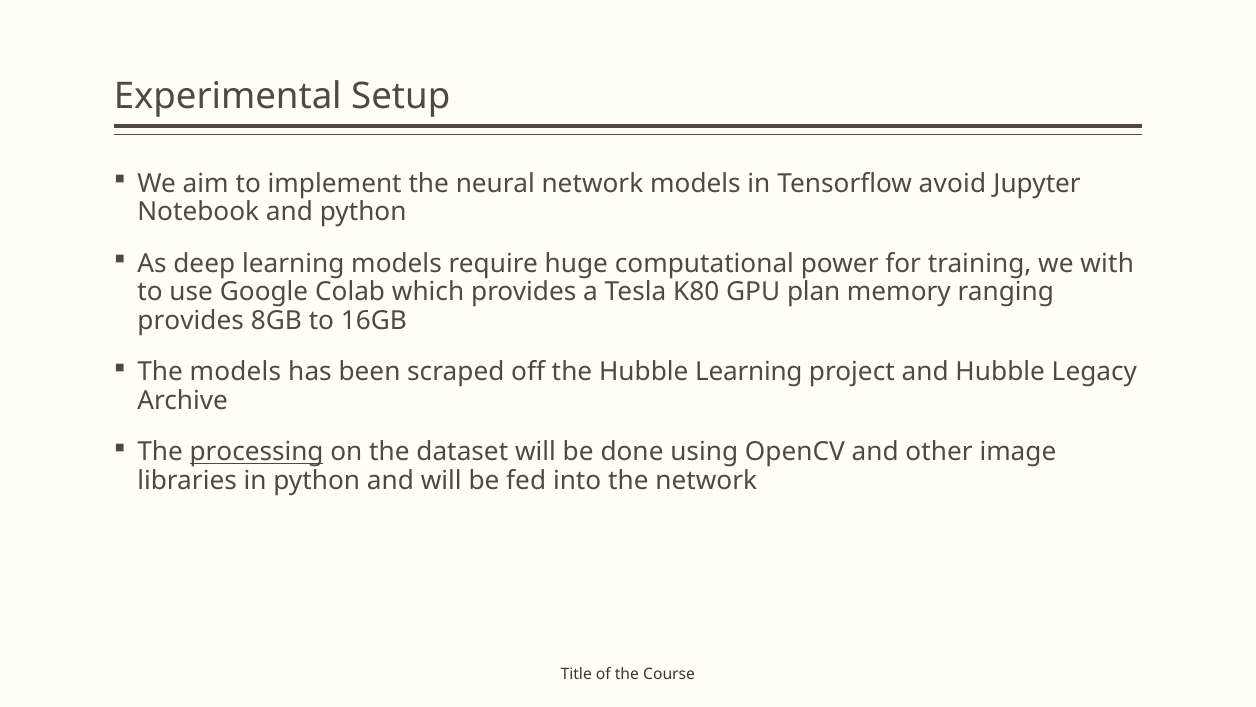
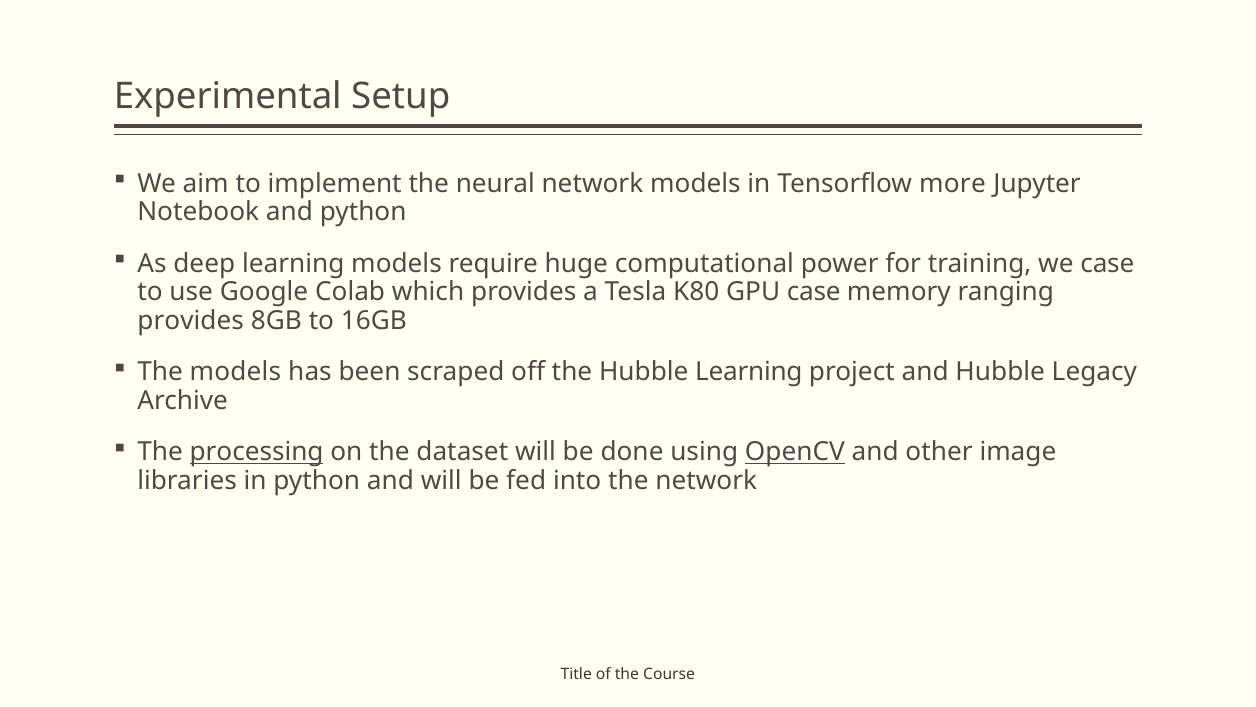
avoid: avoid -> more (952, 184)
we with: with -> case (1107, 264)
GPU plan: plan -> case (814, 292)
OpenCV underline: none -> present (795, 452)
